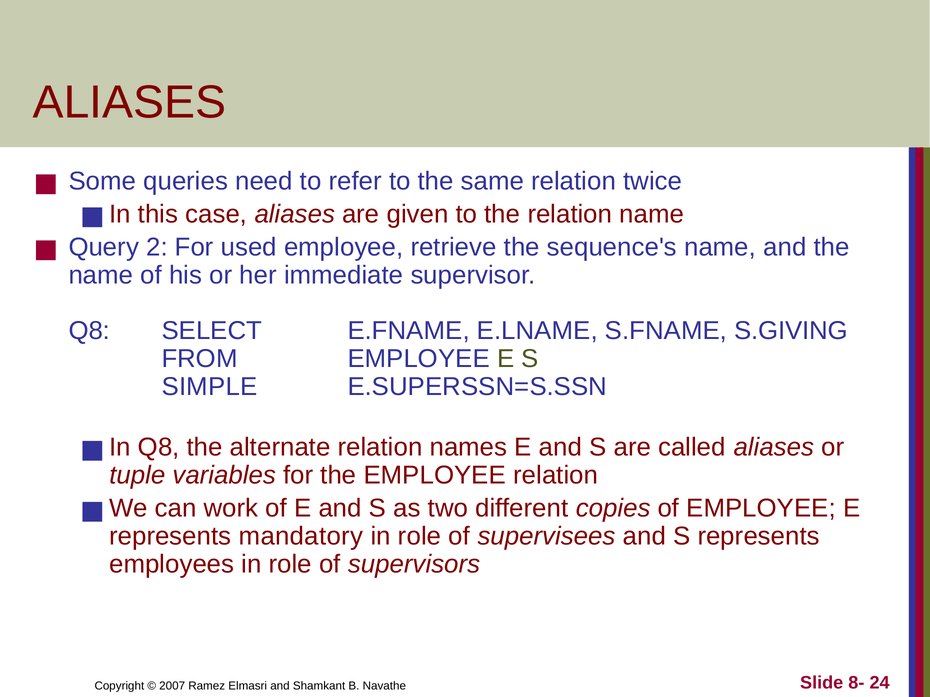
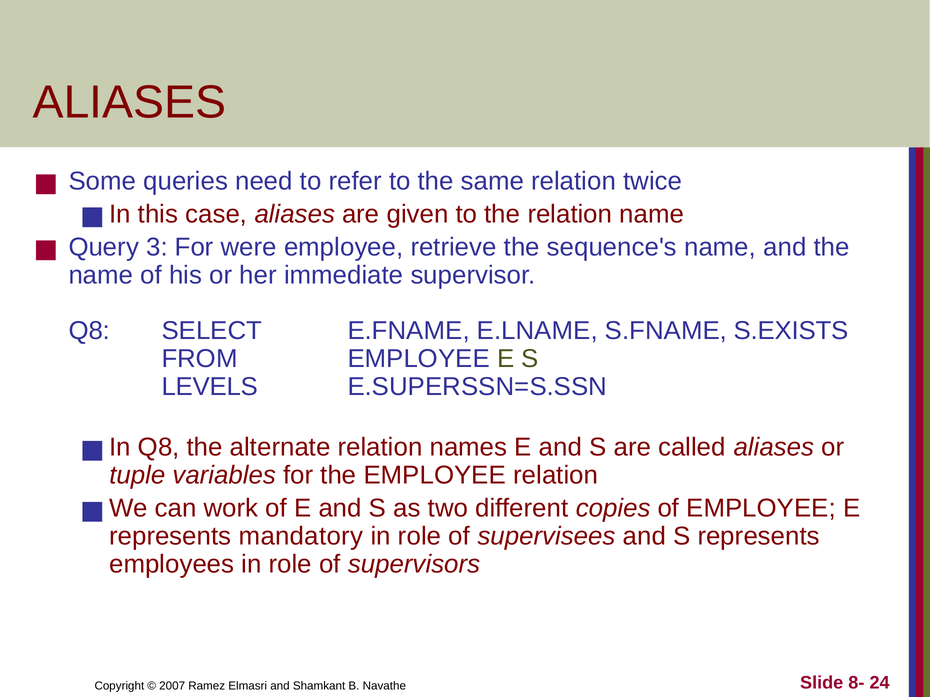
2: 2 -> 3 (157, 247)
used: used -> were (249, 247)
S.GIVING: S.GIVING -> S.EXISTS (791, 331)
SIMPLE: SIMPLE -> LEVELS (210, 387)
